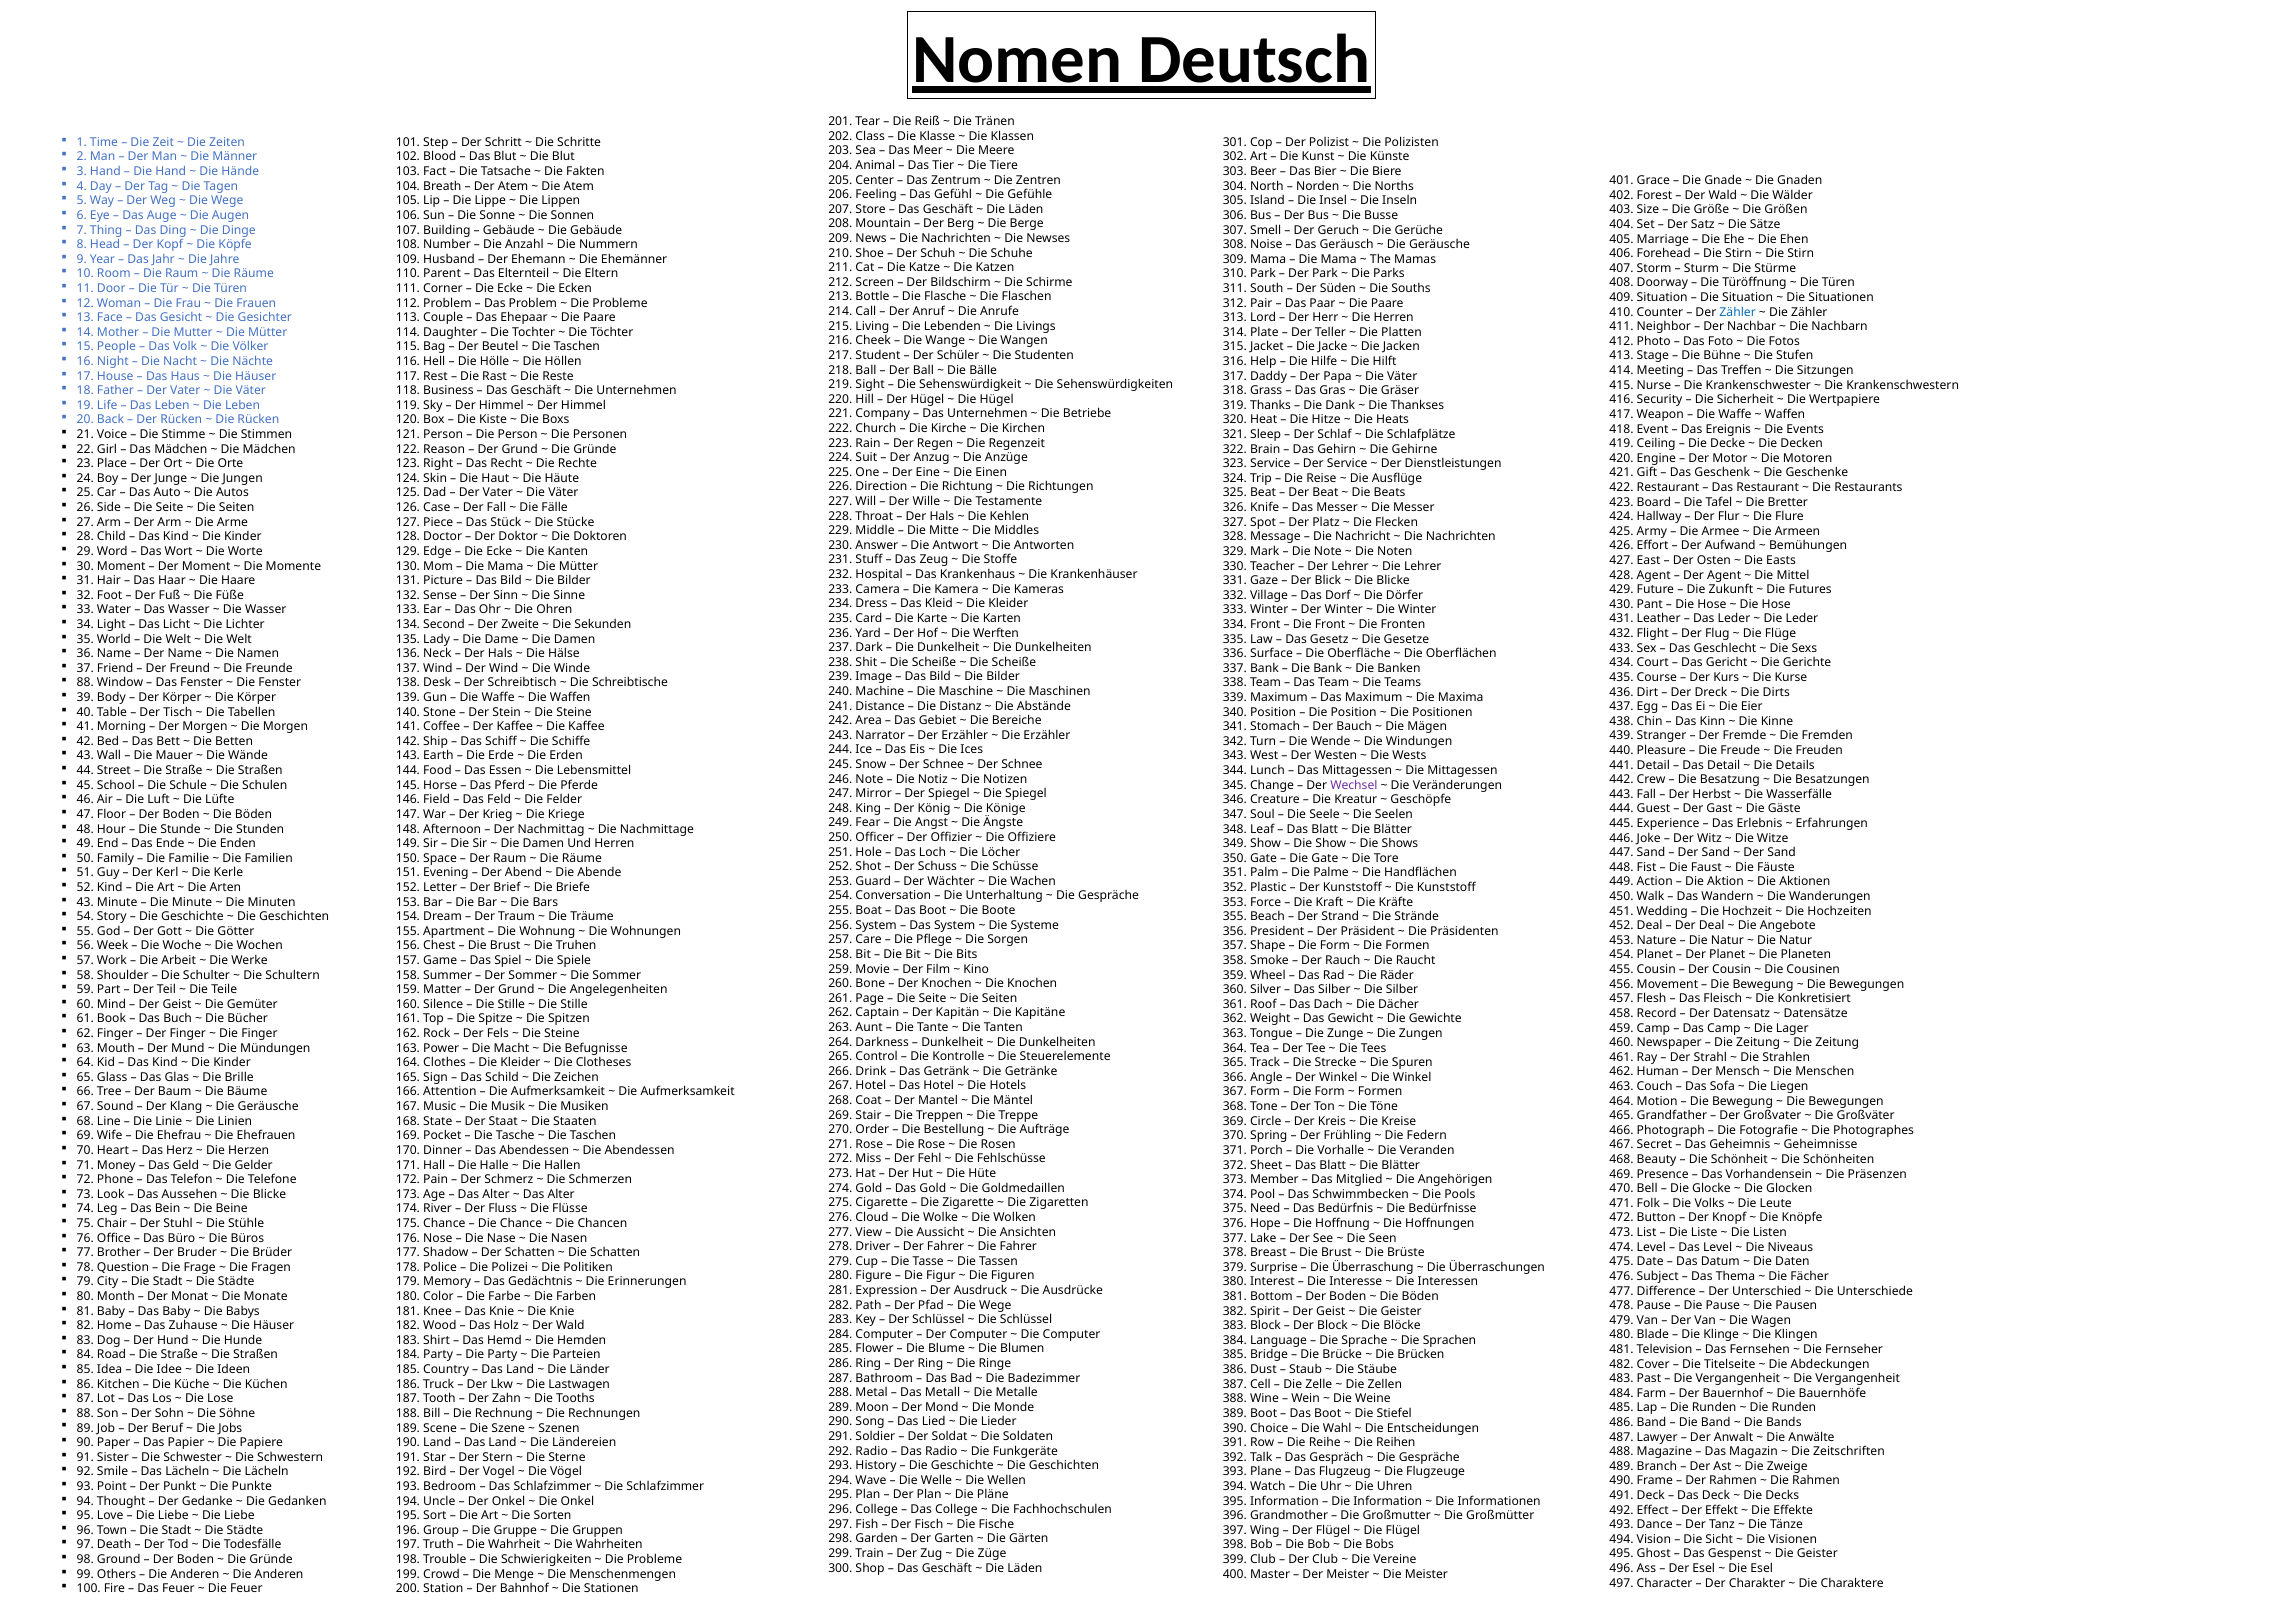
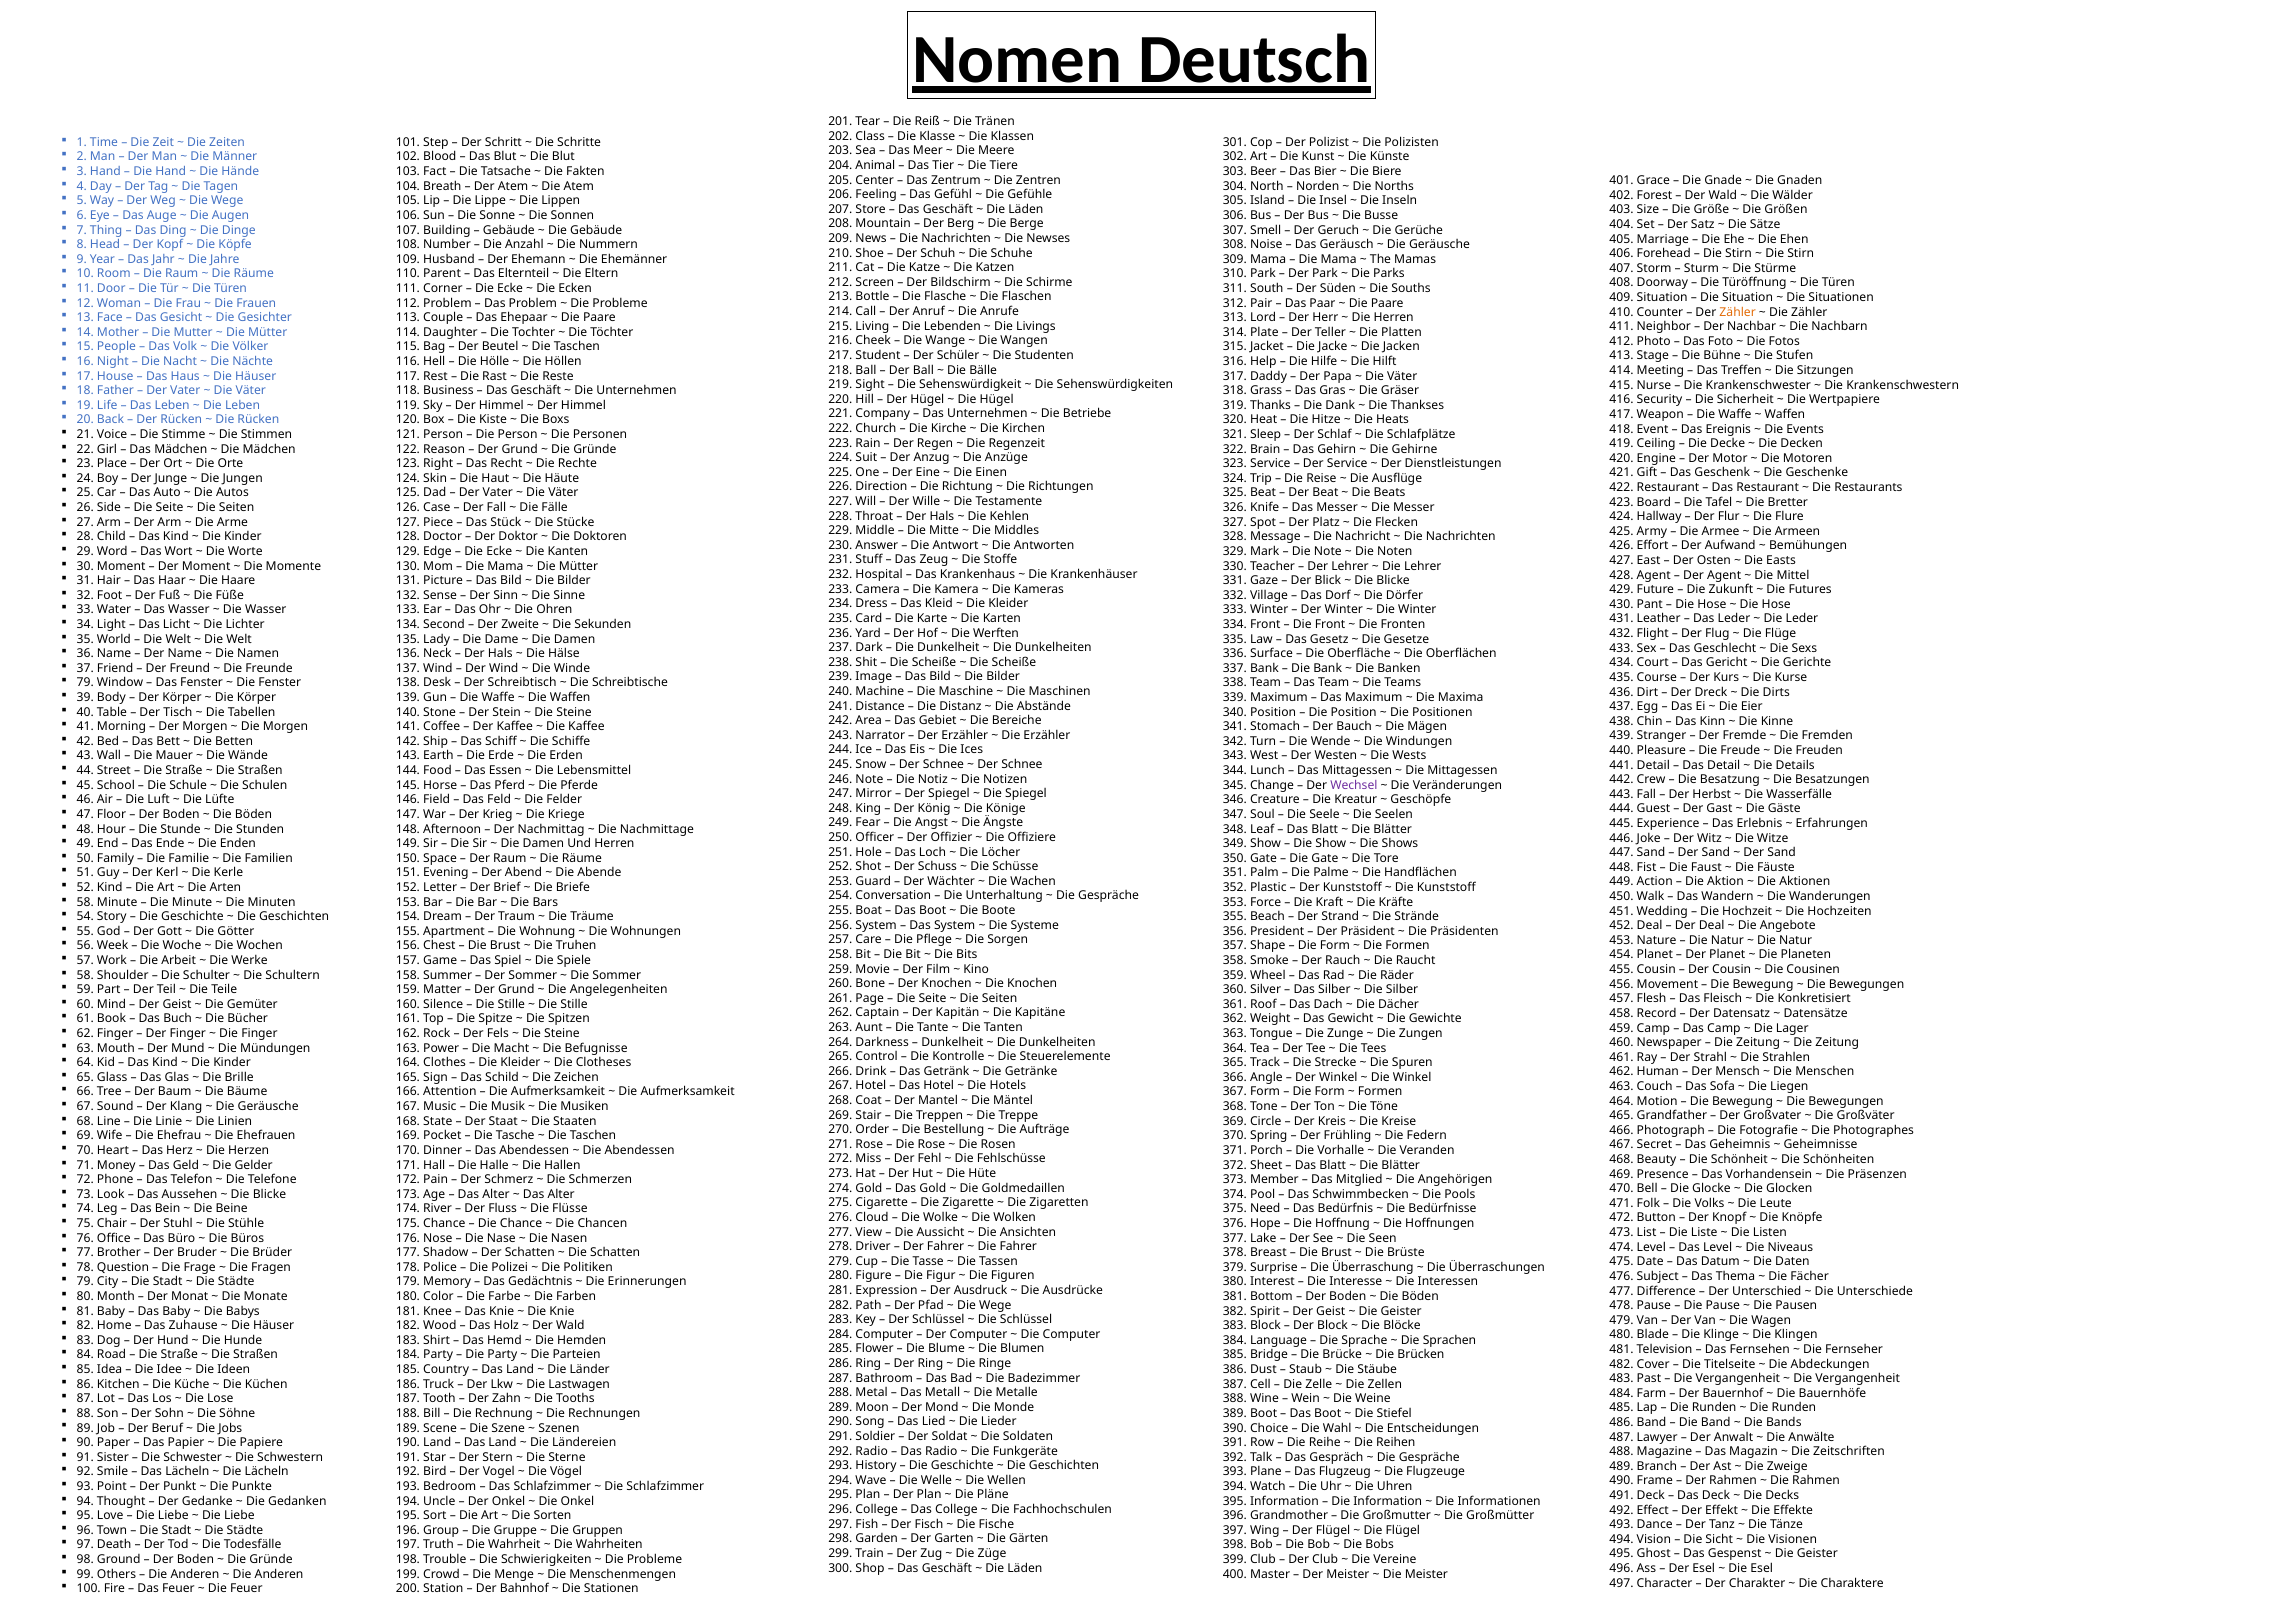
Zähler colour: blue -> orange (1738, 312)
88: 88 -> 79 (85, 683)
43: 43 -> 58 (85, 902)
